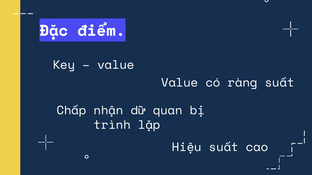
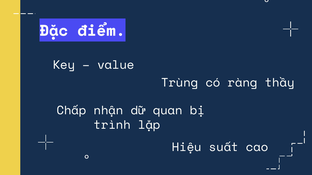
Value: Value -> Trùng (180, 83)
ràng suất: suất -> thầy (280, 83)
